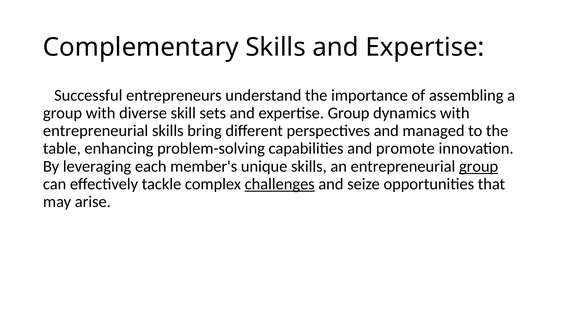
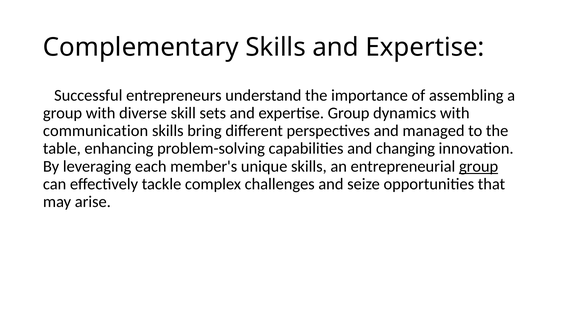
entrepreneurial: entrepreneurial -> communication (96, 131)
promote: promote -> changing (405, 149)
challenges underline: present -> none (280, 184)
